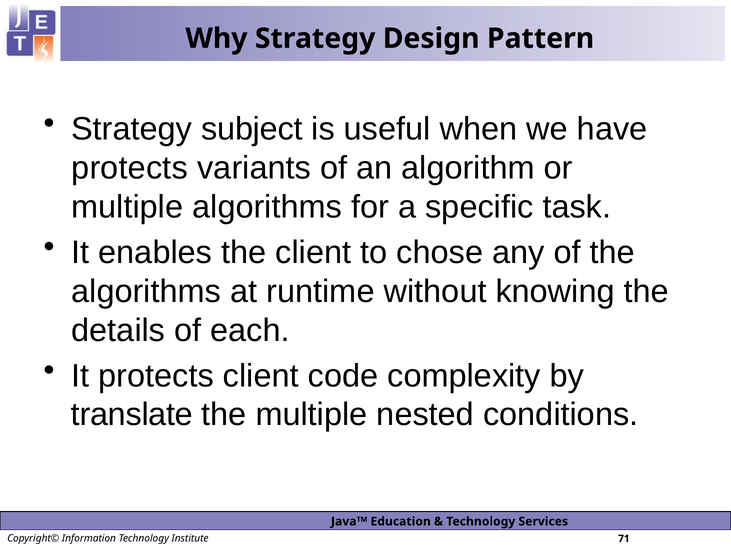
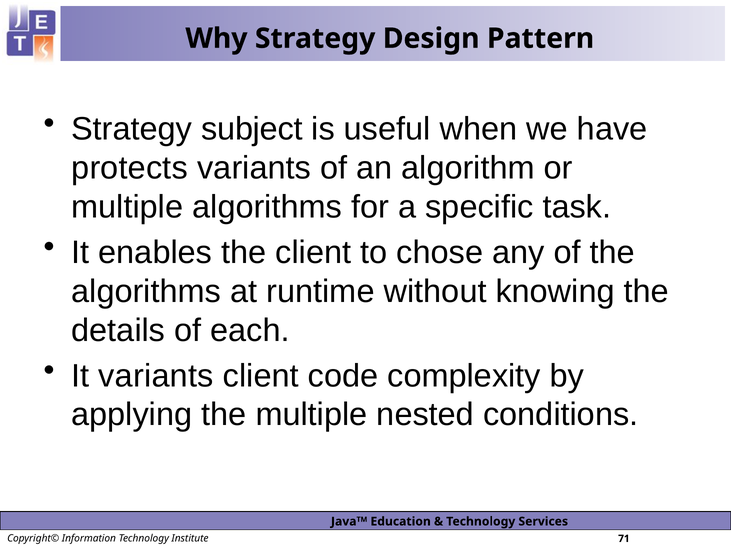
It protects: protects -> variants (156, 376)
translate: translate -> applying (132, 415)
